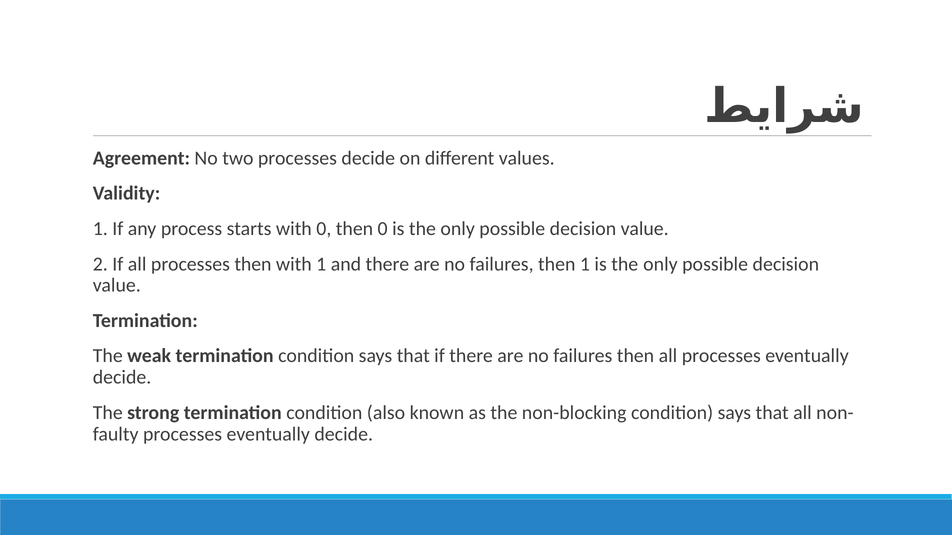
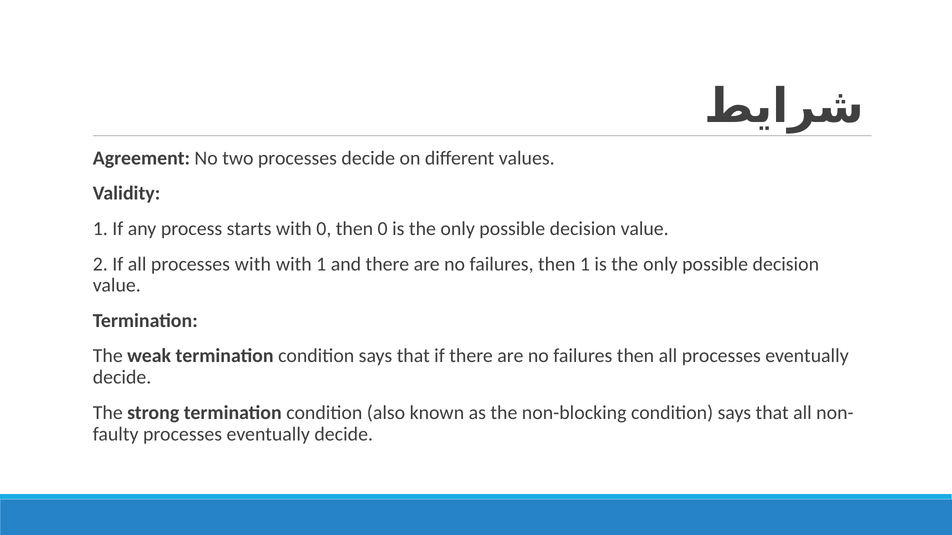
processes then: then -> with (253, 264)
